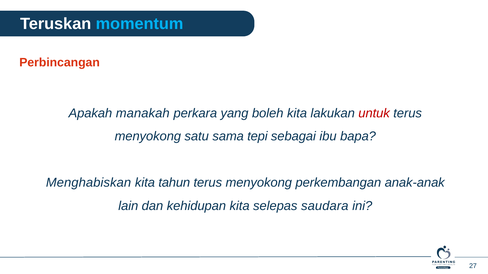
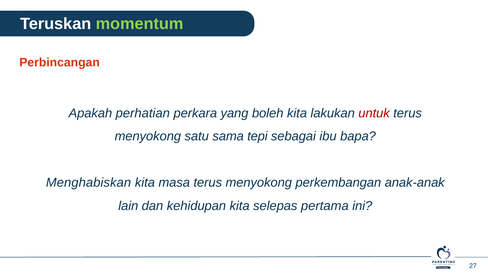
momentum colour: light blue -> light green (140, 24)
manakah: manakah -> perhatian (143, 113)
tahun: tahun -> masa (174, 183)
saudara: saudara -> pertama (325, 206)
